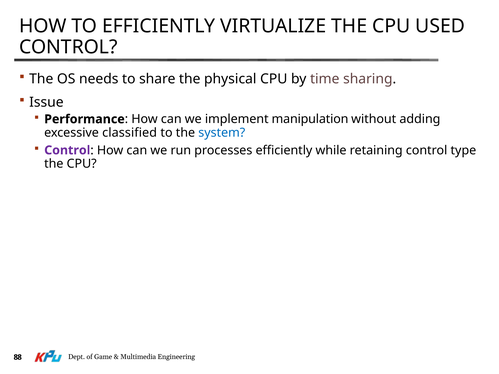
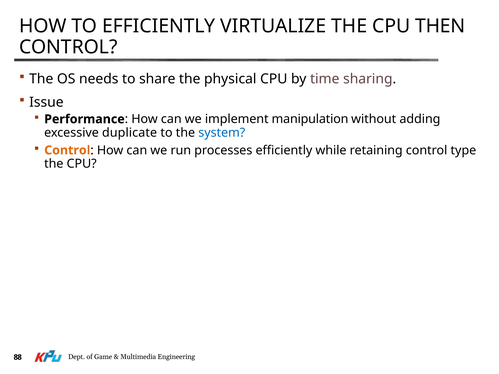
USED: USED -> THEN (440, 26)
classified: classified -> duplicate (130, 133)
Control colour: purple -> orange (67, 150)
